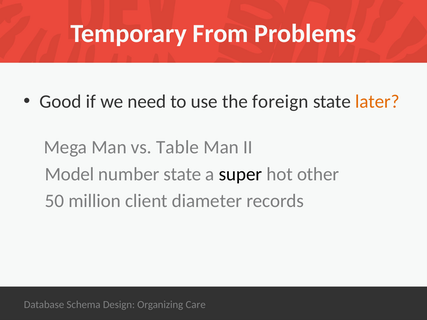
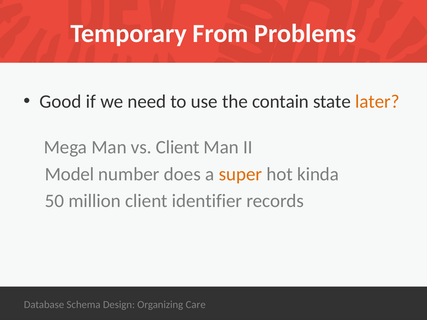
foreign: foreign -> contain (280, 102)
vs Table: Table -> Client (178, 147)
number state: state -> does (182, 174)
super colour: black -> orange (240, 174)
other: other -> kinda (318, 174)
diameter: diameter -> identifier (207, 201)
